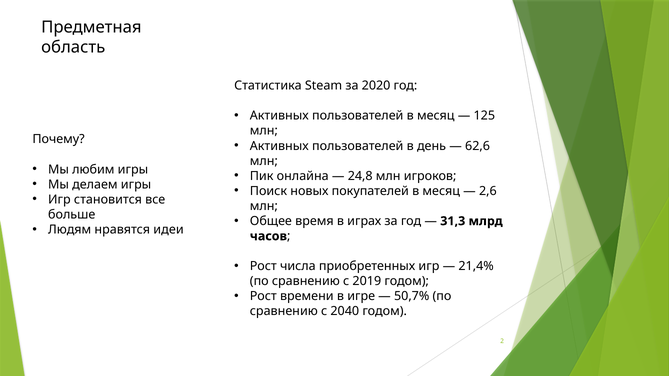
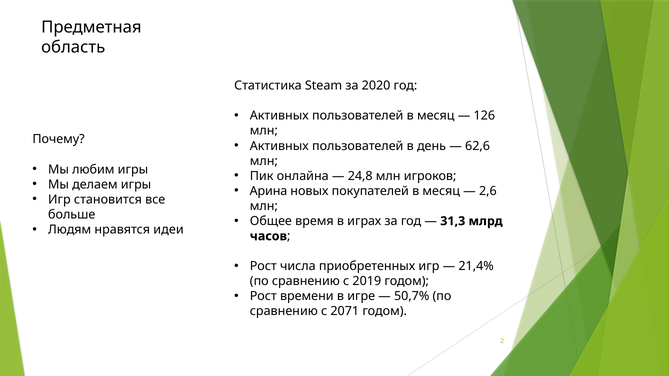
125: 125 -> 126 (484, 116)
Поиск: Поиск -> Арина (269, 191)
2040: 2040 -> 2071 (345, 312)
